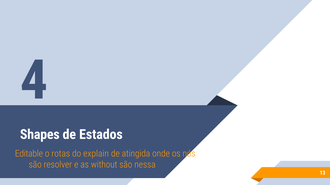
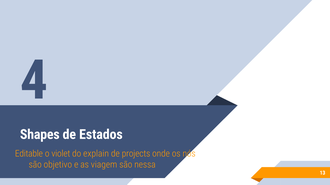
rotas: rotas -> violet (61, 154)
atingida: atingida -> projects (136, 154)
resolver: resolver -> objetivo (58, 165)
without: without -> viagem (104, 165)
